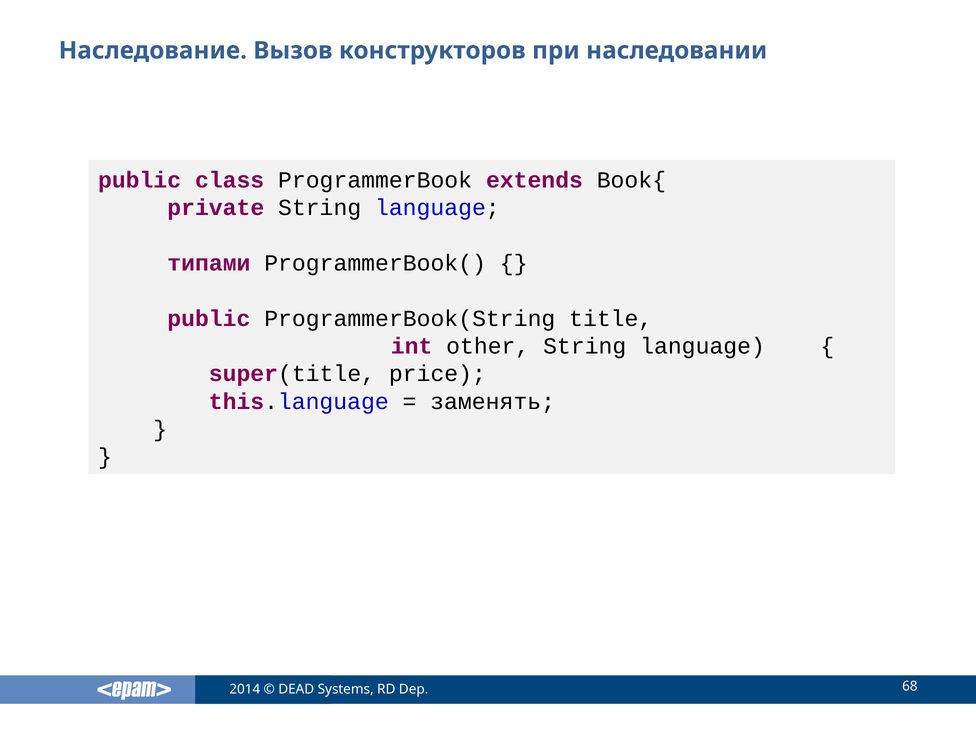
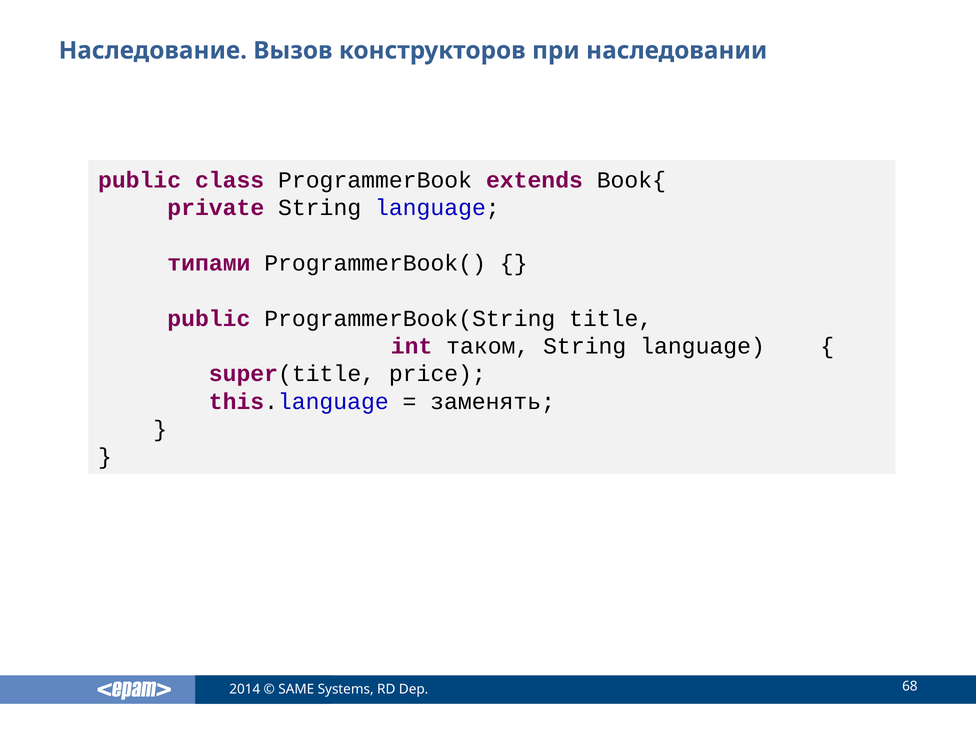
other: other -> таком (488, 346)
DEAD: DEAD -> SAME (296, 689)
